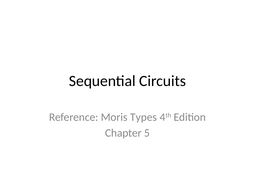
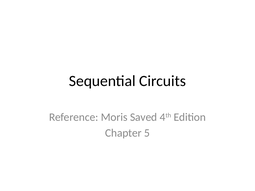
Types: Types -> Saved (144, 117)
